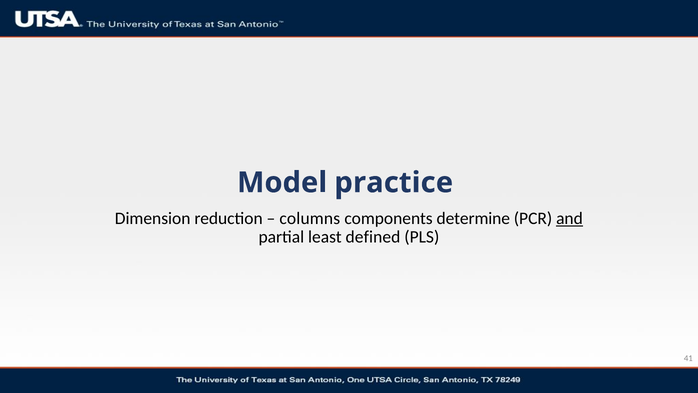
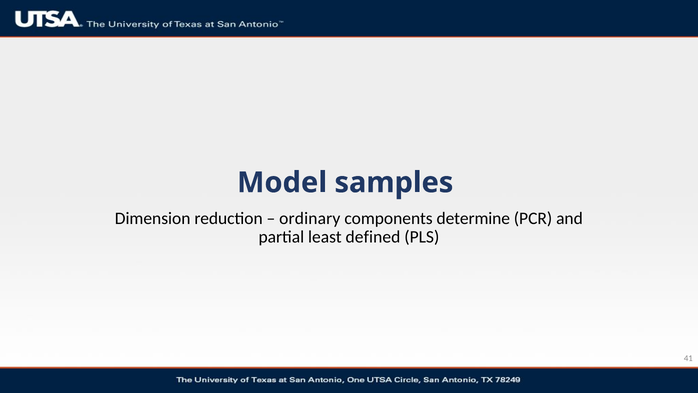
practice: practice -> samples (394, 182)
columns: columns -> ordinary (310, 218)
and underline: present -> none (569, 218)
